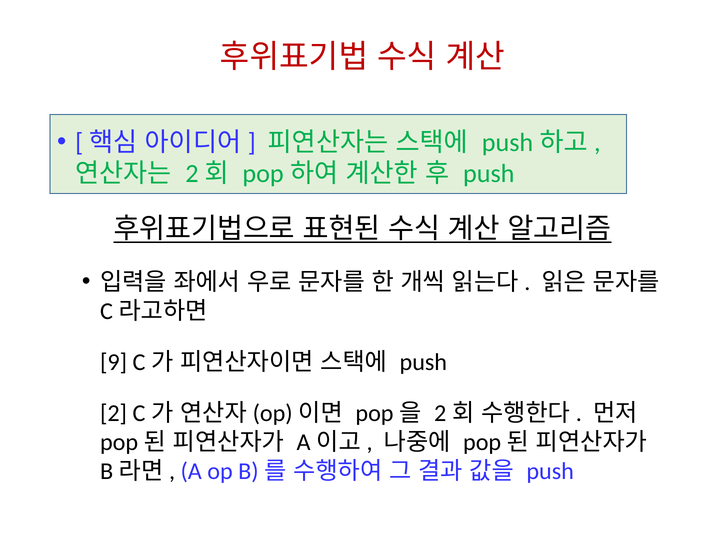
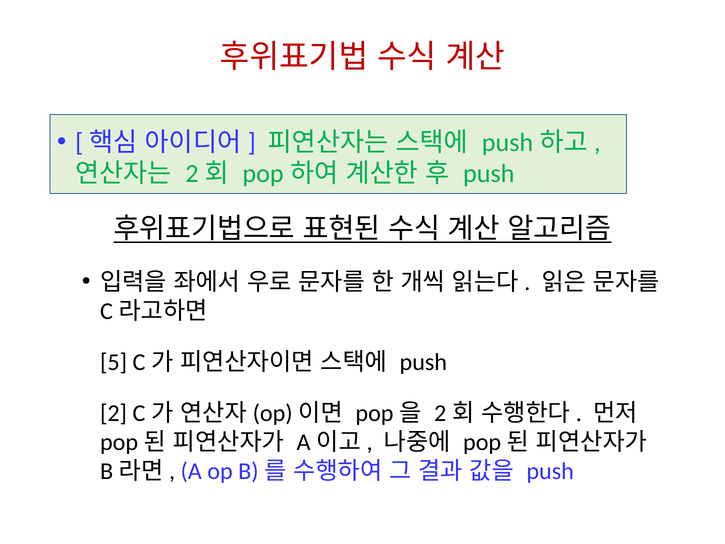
9: 9 -> 5 (114, 362)
